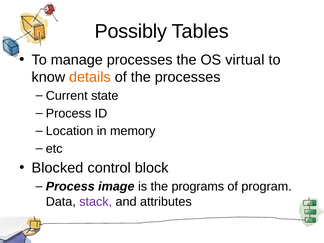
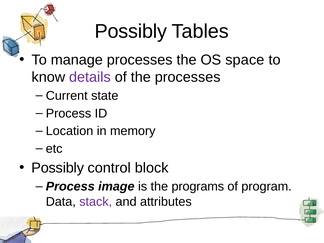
virtual: virtual -> space (245, 60)
details colour: orange -> purple (90, 77)
Blocked: Blocked -> Possibly (58, 168)
